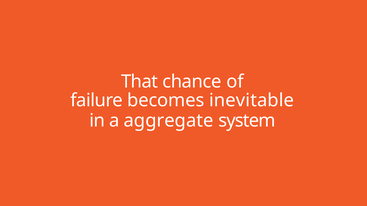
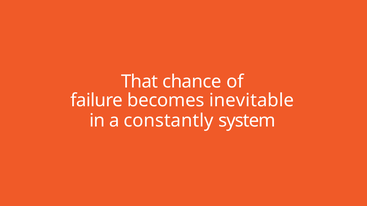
aggregate: aggregate -> constantly (169, 121)
